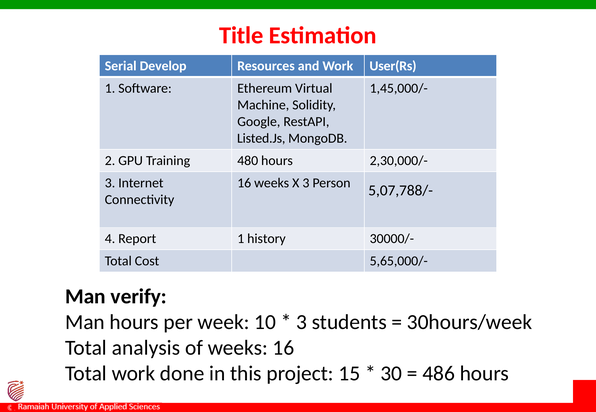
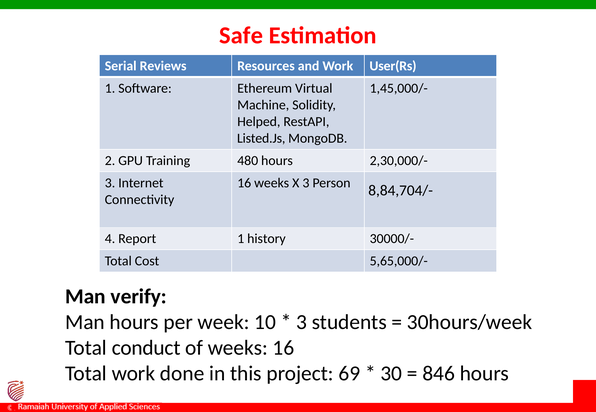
Title: Title -> Safe (241, 36)
Develop: Develop -> Reviews (163, 66)
Google: Google -> Helped (259, 122)
5,07,788/-: 5,07,788/- -> 8,84,704/- (401, 191)
analysis: analysis -> conduct (146, 348)
15: 15 -> 69 (349, 374)
486: 486 -> 846 (439, 374)
